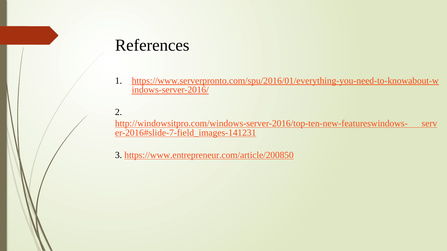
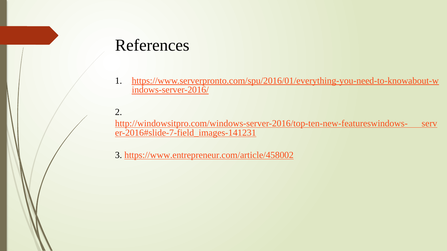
https://www.entrepreneur.com/article/200850: https://www.entrepreneur.com/article/200850 -> https://www.entrepreneur.com/article/458002 (209, 155)
